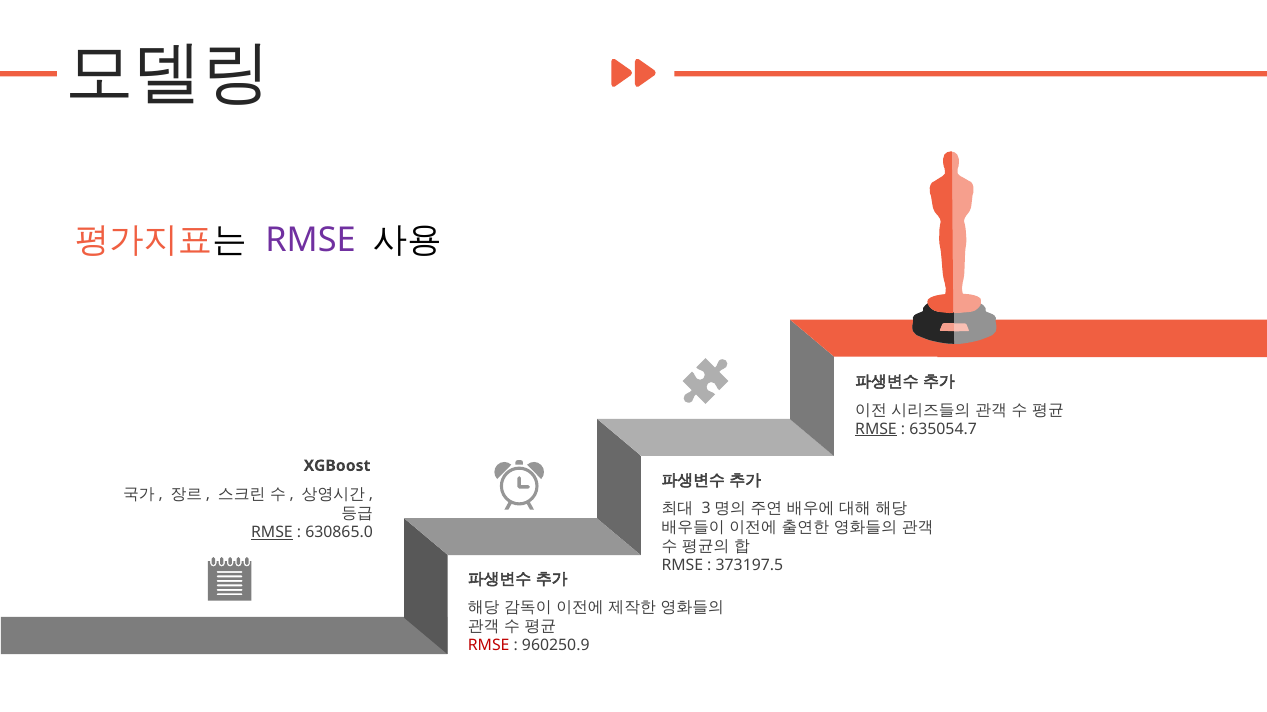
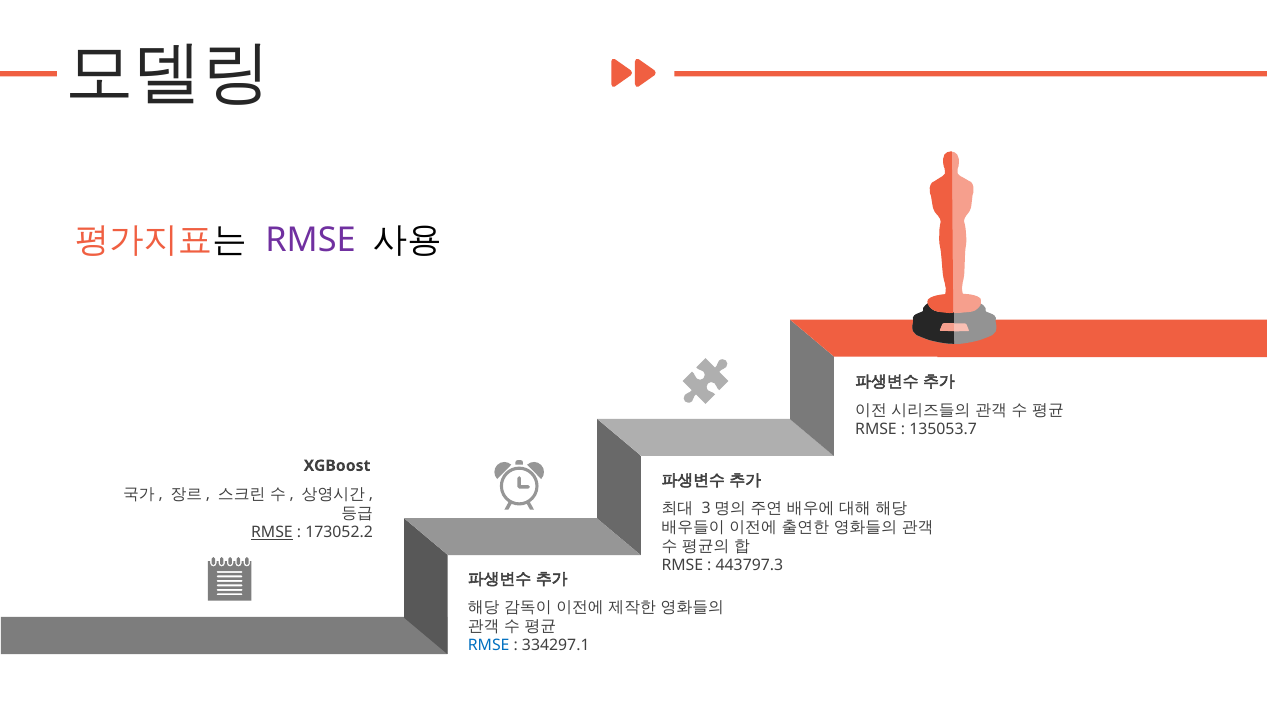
RMSE underline: present -> none (876, 429)
635054.7: 635054.7 -> 135053.7 (943, 429)
630865.0: 630865.0 -> 173052.2 (339, 533)
373197.5: 373197.5 -> 443797.3 (749, 566)
RMSE colour: red -> blue (489, 646)
960250.9: 960250.9 -> 334297.1 (556, 646)
